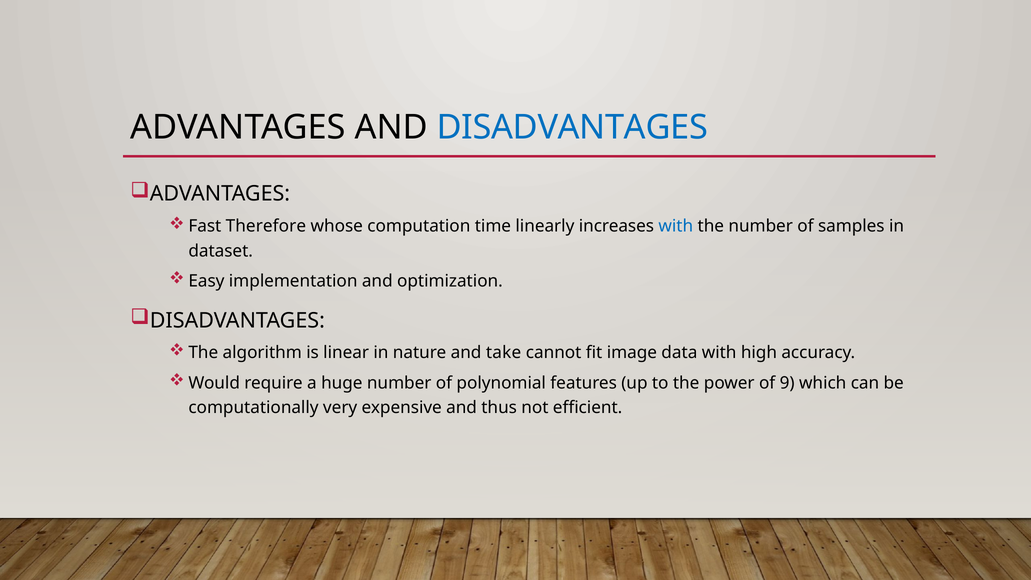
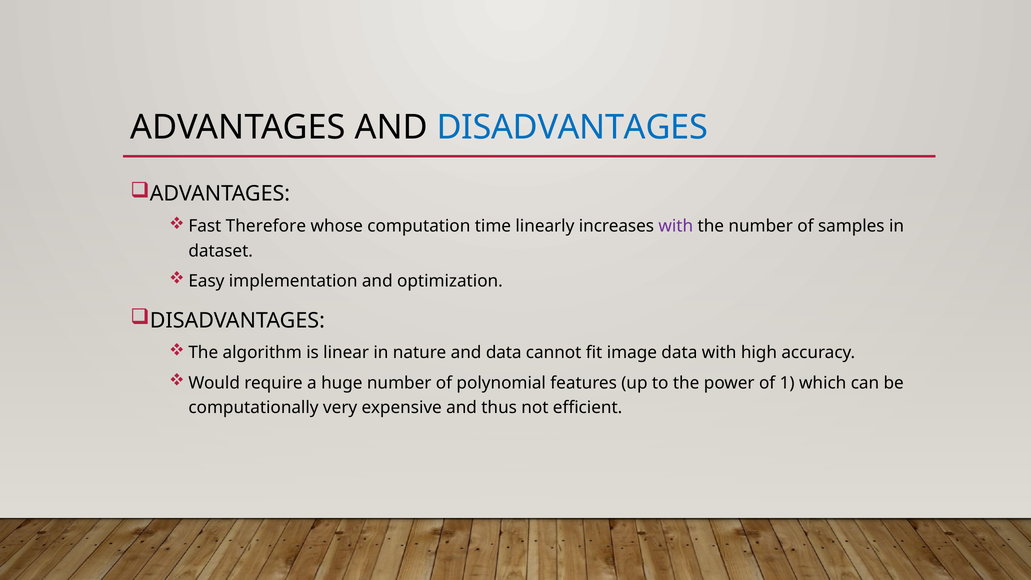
with colour: blue -> purple (676, 226)
and take: take -> data (504, 353)
9: 9 -> 1 (787, 383)
